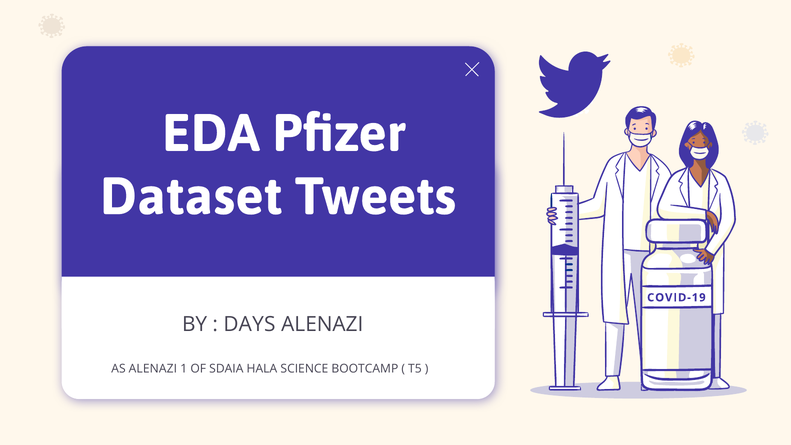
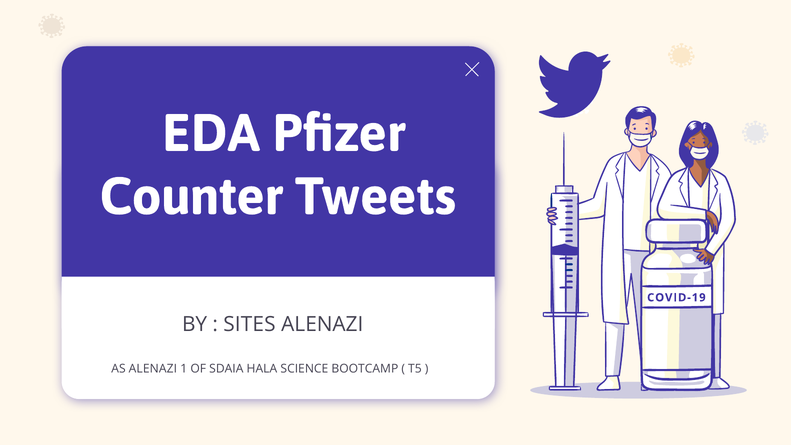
Dataset: Dataset -> Counter (192, 197)
DAYS: DAYS -> SITES (249, 324)
